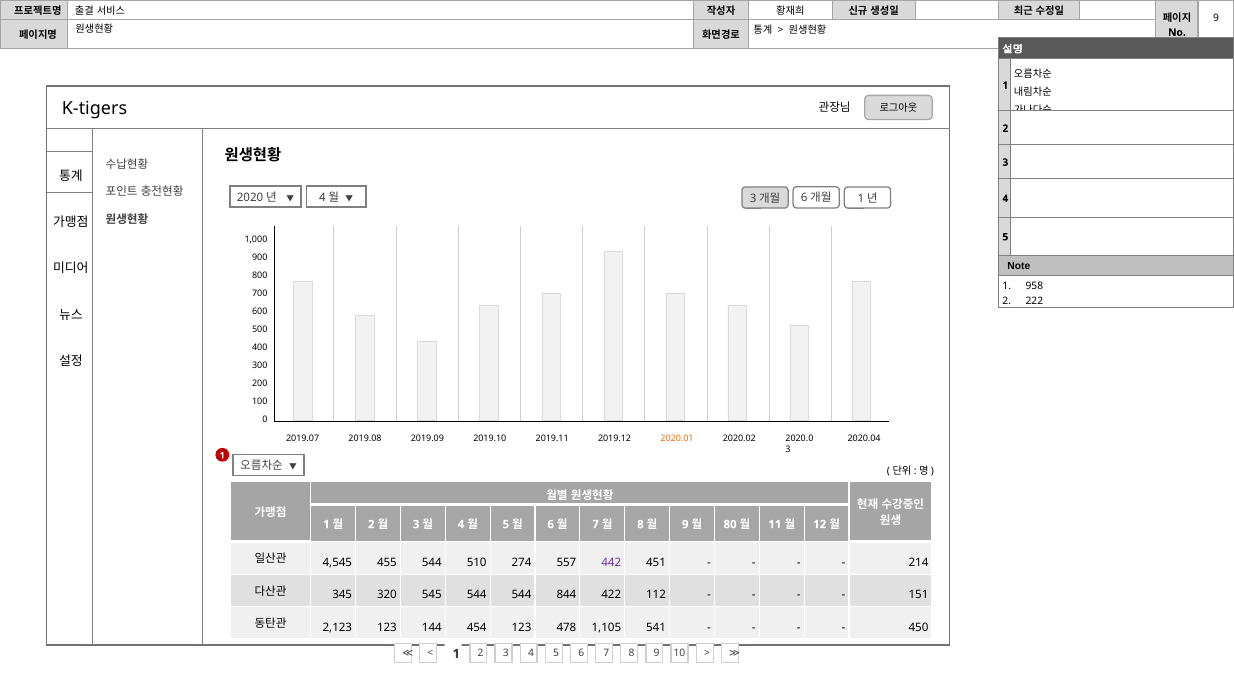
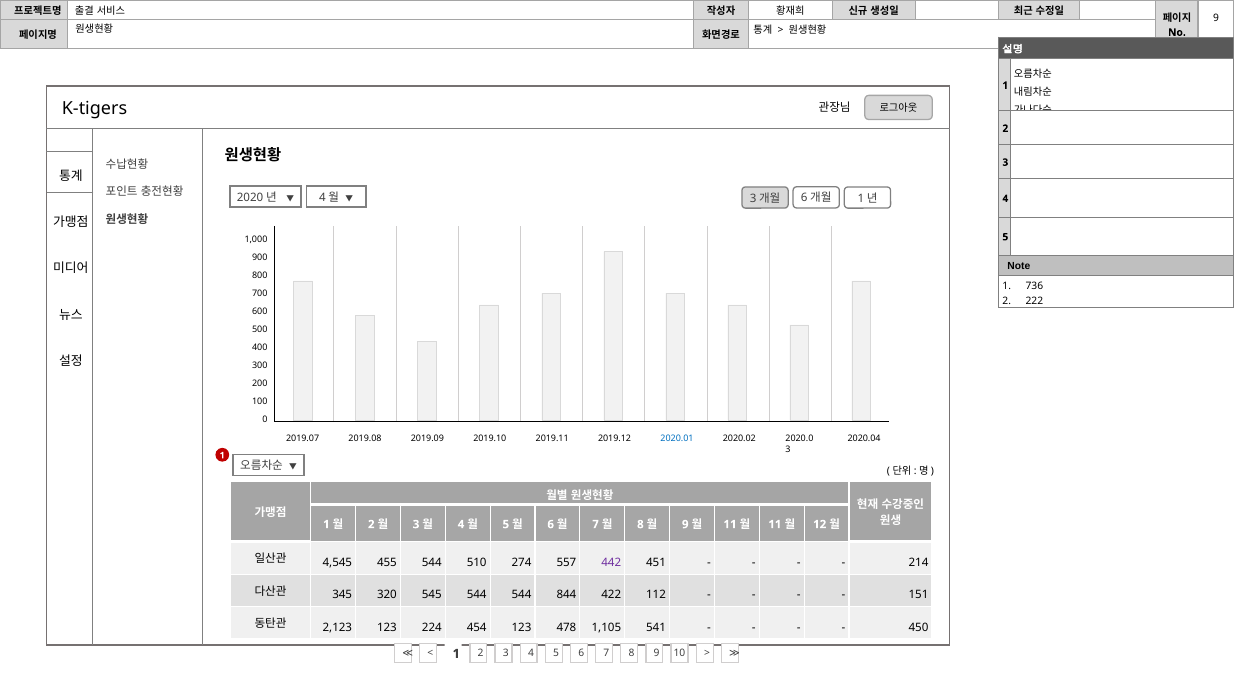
958: 958 -> 736 (1034, 287)
2020.01 colour: orange -> blue (677, 439)
80: 80 -> 11 (730, 524)
144: 144 -> 224 (432, 628)
